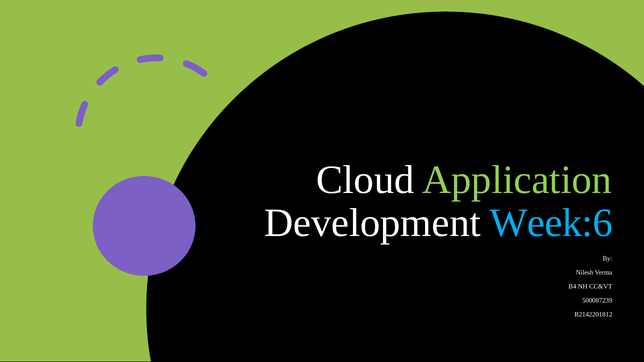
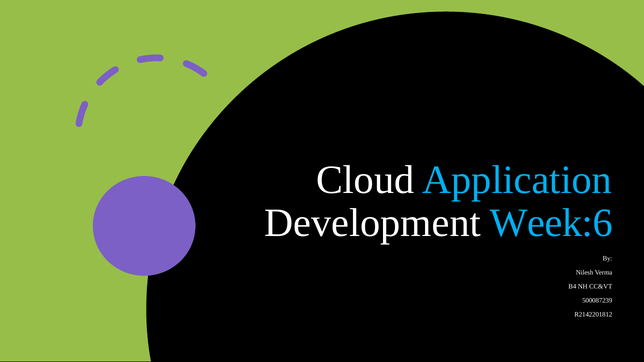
Application colour: light green -> light blue (517, 180)
